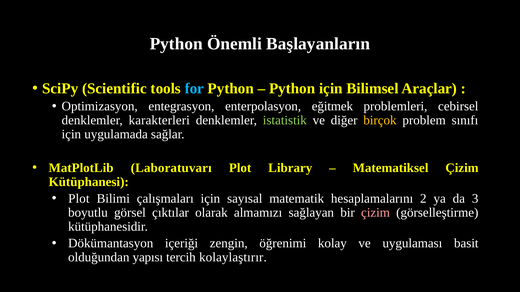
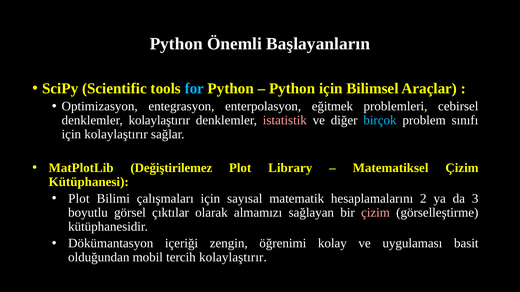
denklemler karakterleri: karakterleri -> kolaylaştırır (159, 121)
istatistik colour: light green -> pink (285, 121)
birçok colour: yellow -> light blue (380, 121)
için uygulamada: uygulamada -> kolaylaştırır (116, 135)
Laboratuvarı: Laboratuvarı -> Değiştirilemez (171, 168)
yapısı: yapısı -> mobil (148, 258)
